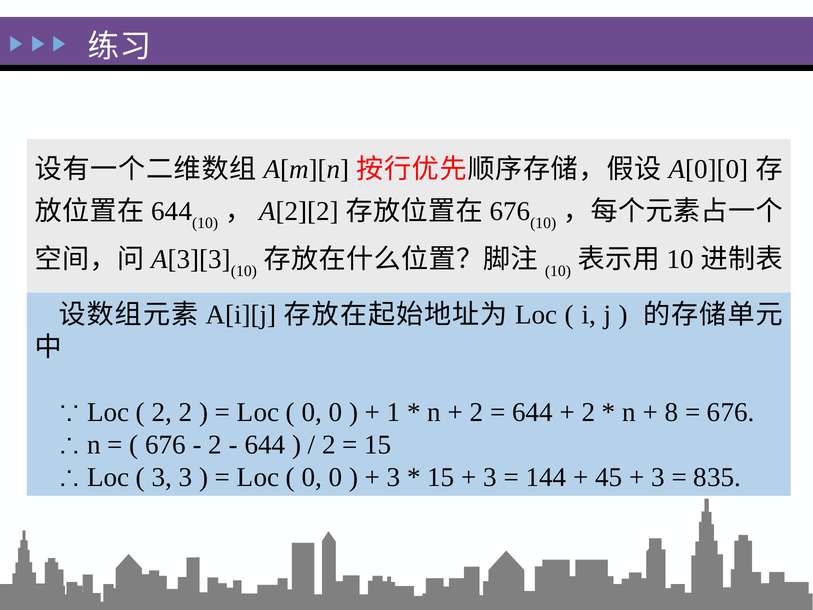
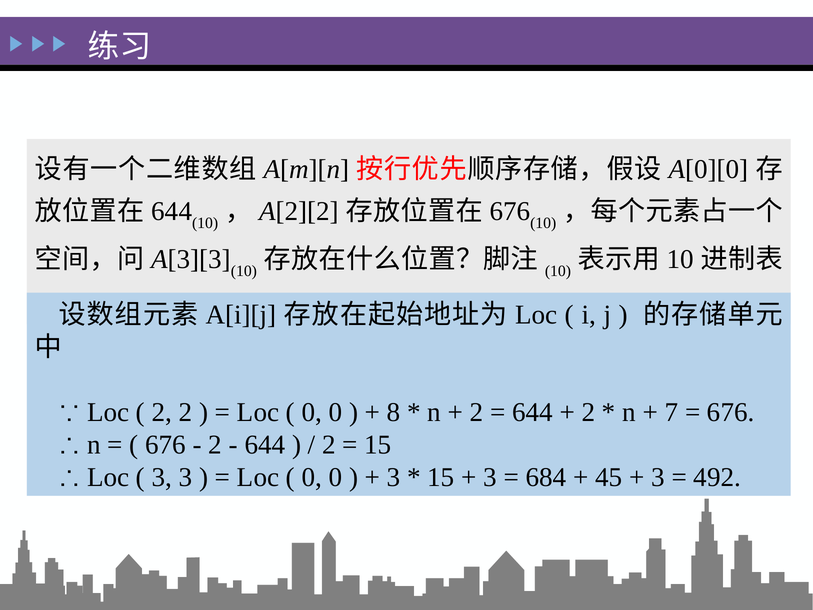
1: 1 -> 8 (394, 412)
8: 8 -> 7 (671, 412)
144: 144 -> 684 (546, 477)
835: 835 -> 492 (717, 477)
